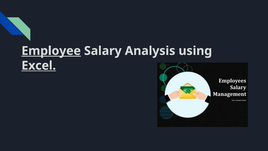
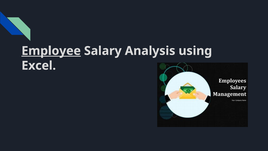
Excel underline: present -> none (39, 66)
